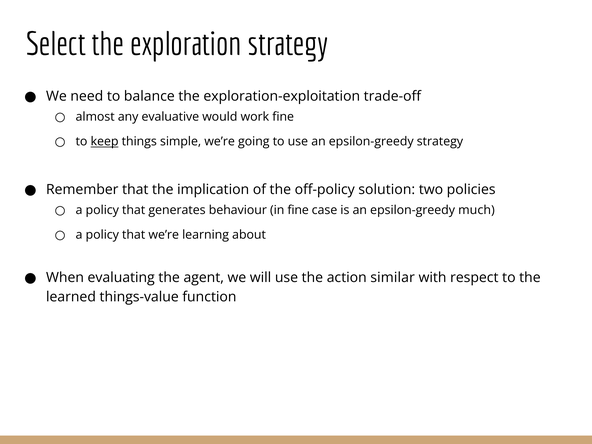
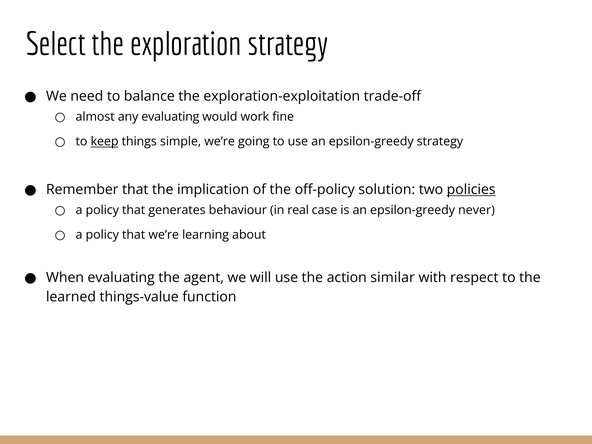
any evaluative: evaluative -> evaluating (170, 117)
policies underline: none -> present (471, 190)
in fine: fine -> real (298, 210)
much: much -> never (477, 210)
